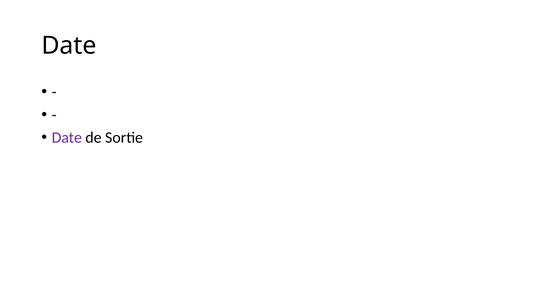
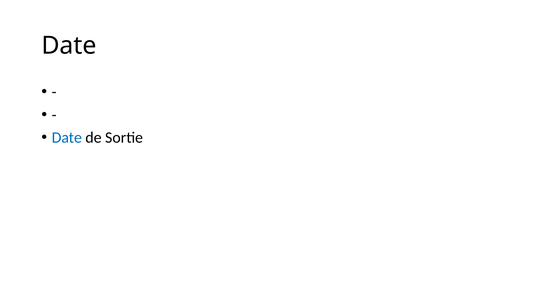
Date colour: purple -> blue (67, 138)
